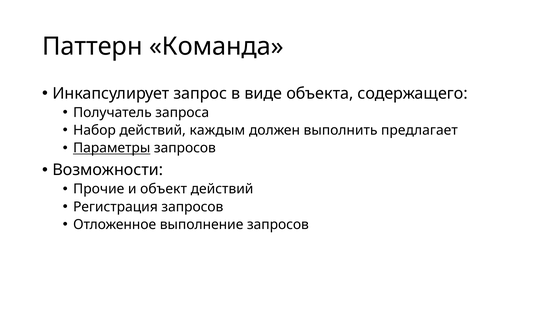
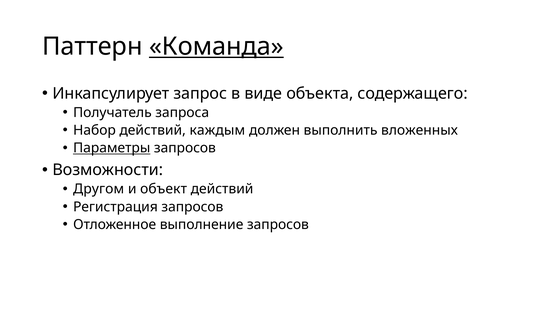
Команда underline: none -> present (216, 46)
предлагает: предлагает -> вложенных (419, 130)
Прочие: Прочие -> Другом (99, 189)
